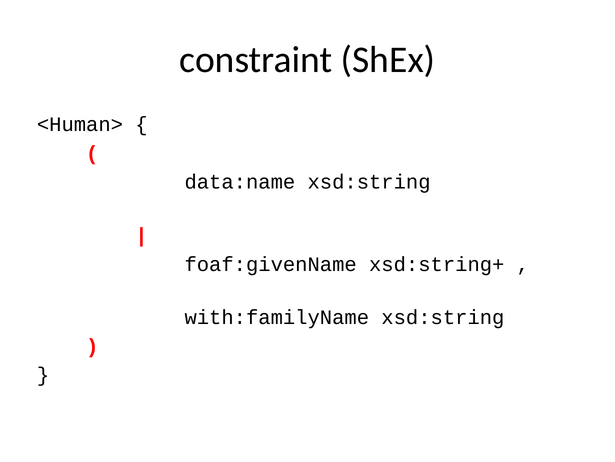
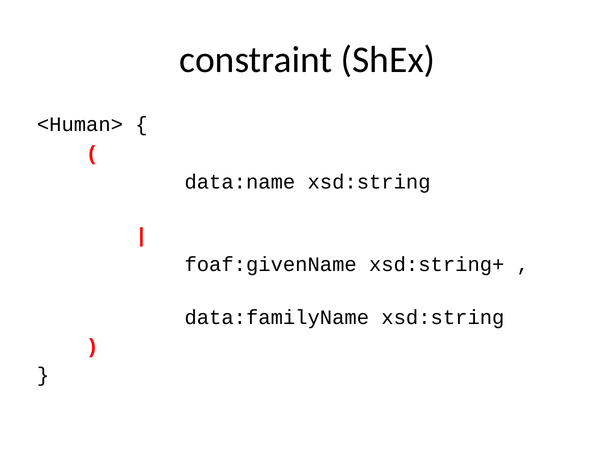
with:familyName: with:familyName -> data:familyName (277, 317)
